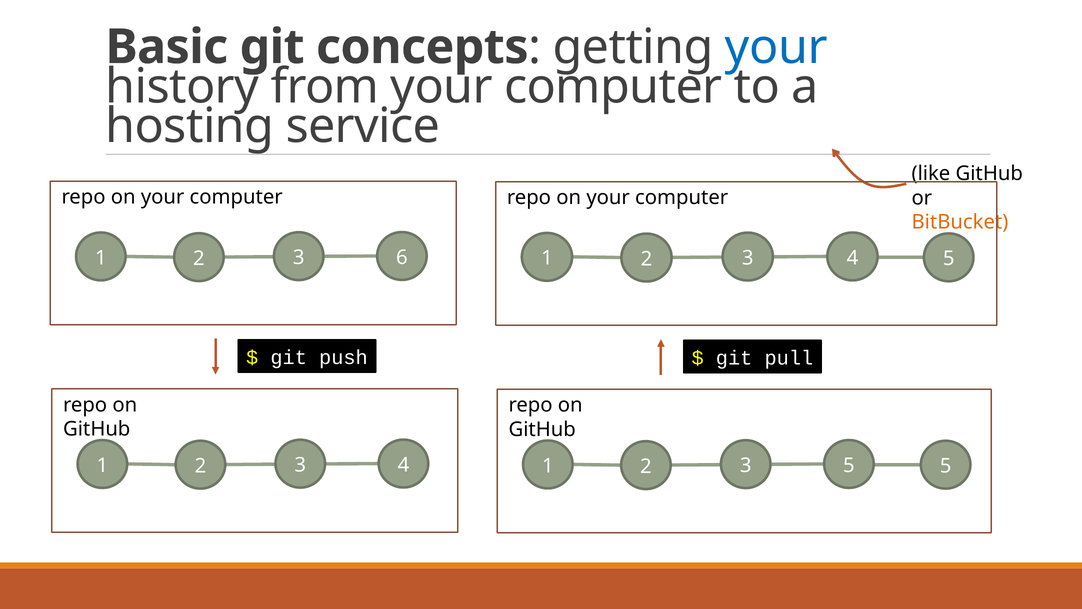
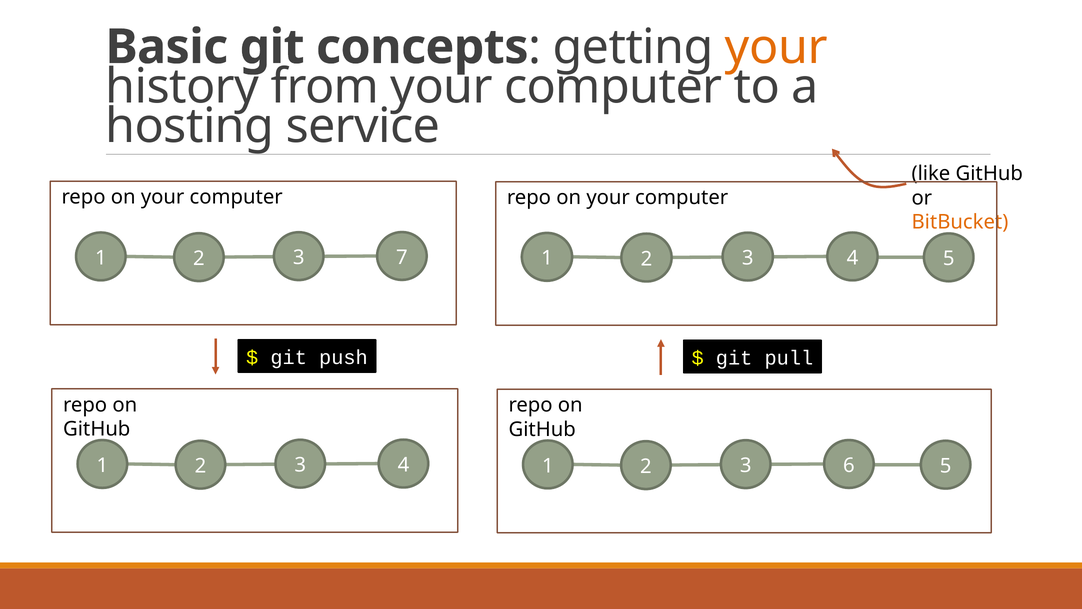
your colour: blue -> orange (776, 47)
6: 6 -> 7 (402, 257)
2 5: 5 -> 6 (849, 465)
